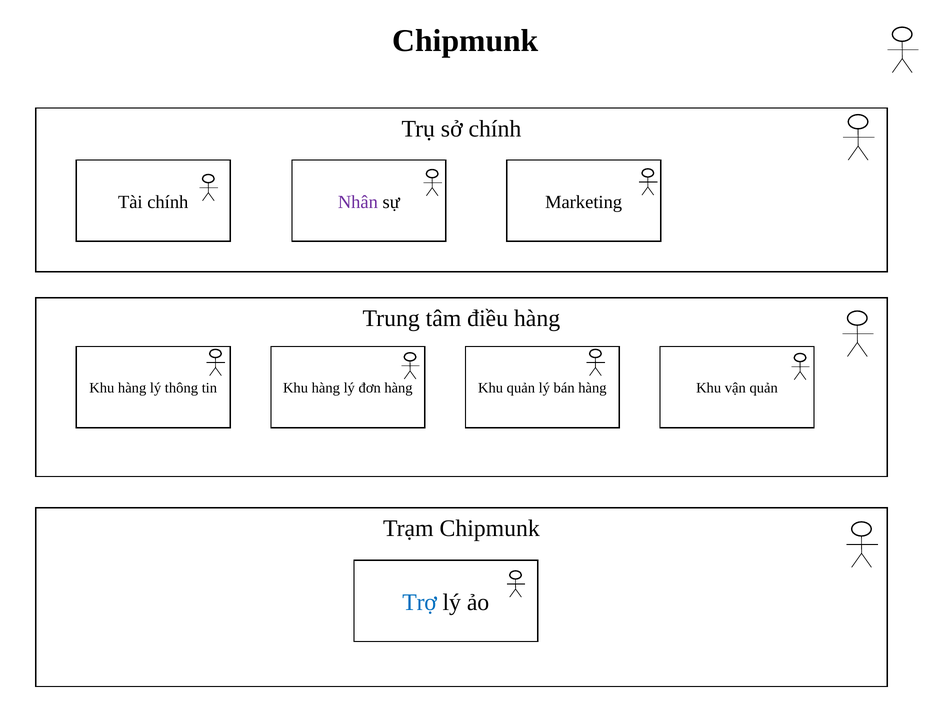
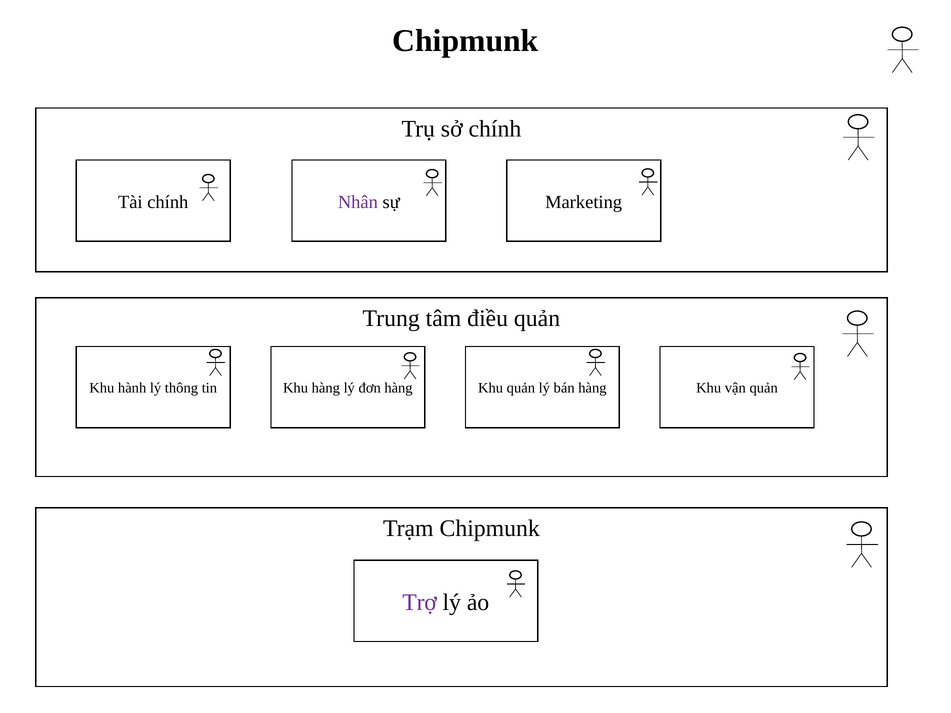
điều hàng: hàng -> quản (537, 318)
hàng: hàng -> hành (132, 388)
Trợ colour: blue -> purple (420, 603)
